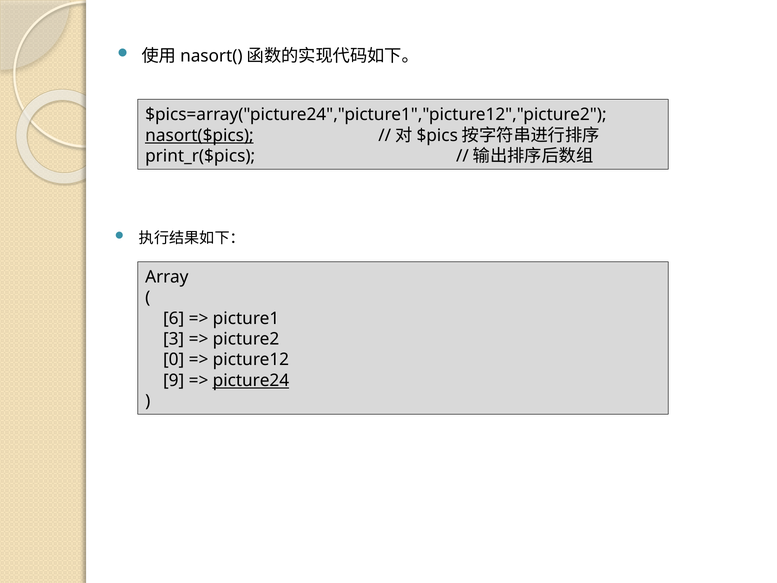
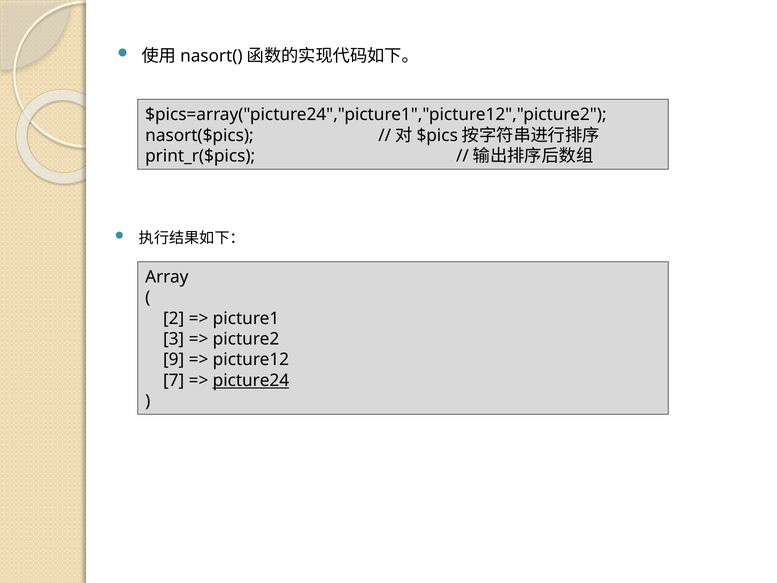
nasort($pics underline: present -> none (199, 135)
6: 6 -> 2 (174, 318)
0: 0 -> 9 (174, 360)
9: 9 -> 7 (174, 380)
